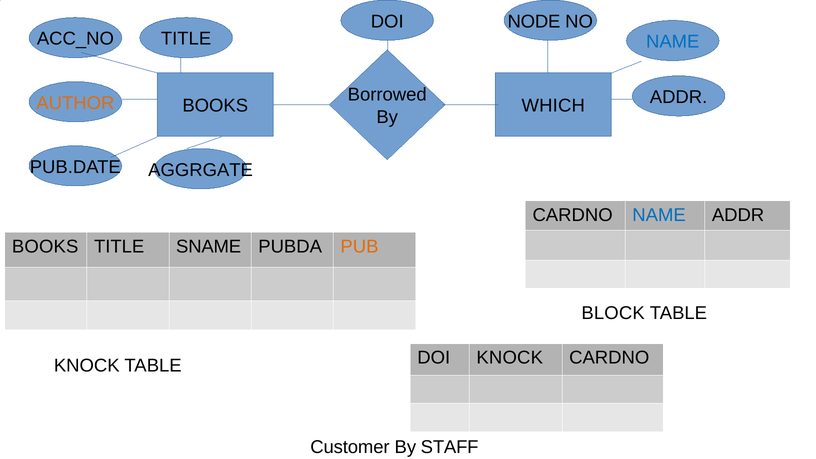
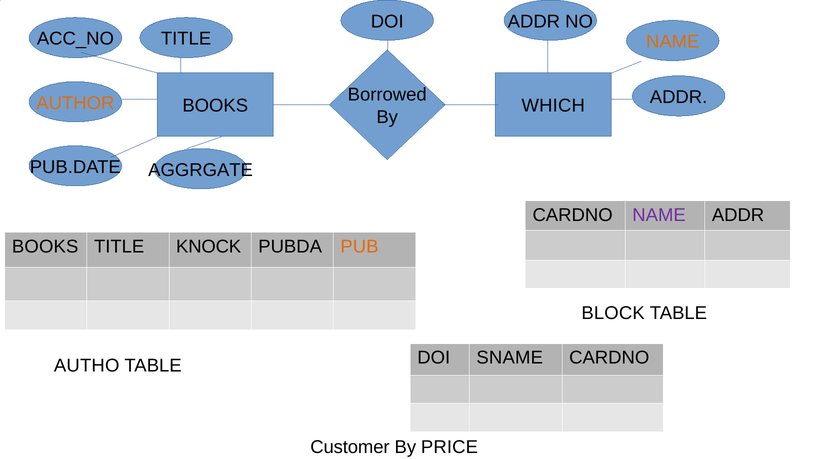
NODE: NODE -> ADDR (534, 21)
NAME colour: blue -> orange (673, 42)
NAME colour: blue -> purple (659, 215)
SNAME: SNAME -> KNOCK (209, 246)
DOI KNOCK: KNOCK -> SNAME (510, 358)
KNOCK: KNOCK -> AUTHO (87, 366)
STAFF: STAFF -> PRICE (449, 447)
